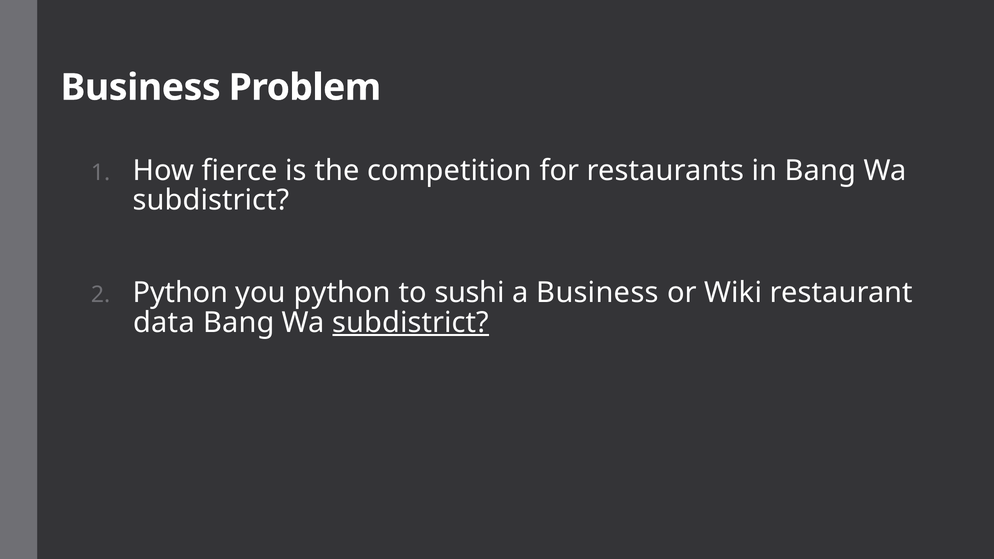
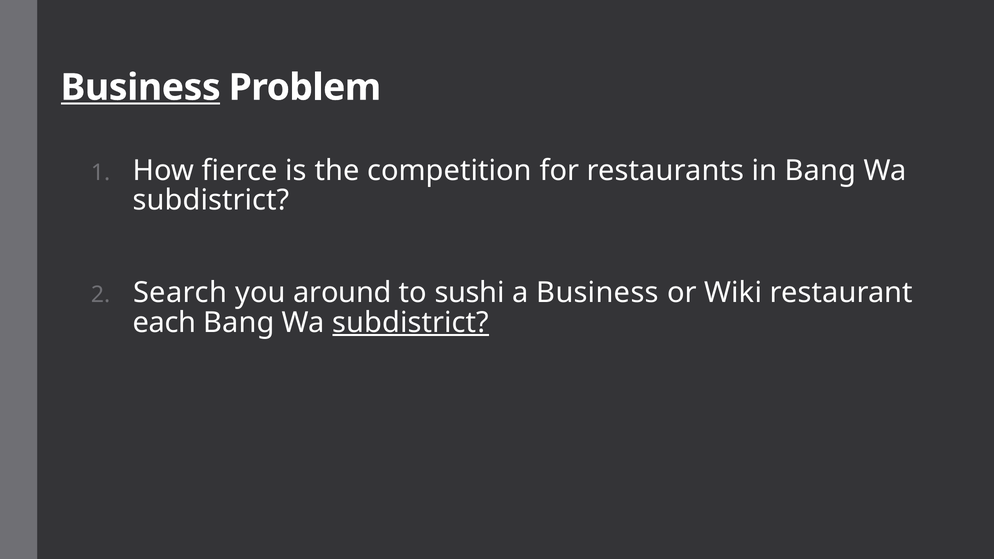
Business underline: none -> present (141, 87)
Python: Python -> Search (180, 293)
you python: python -> around (342, 293)
data: data -> each (164, 323)
